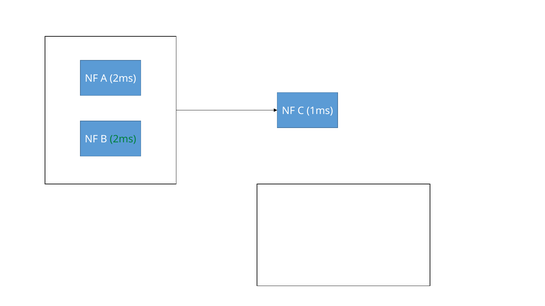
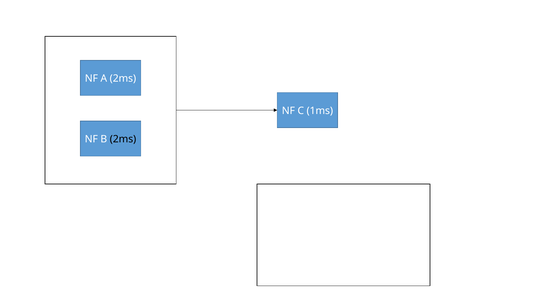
2ms colour: green -> black (123, 139)
